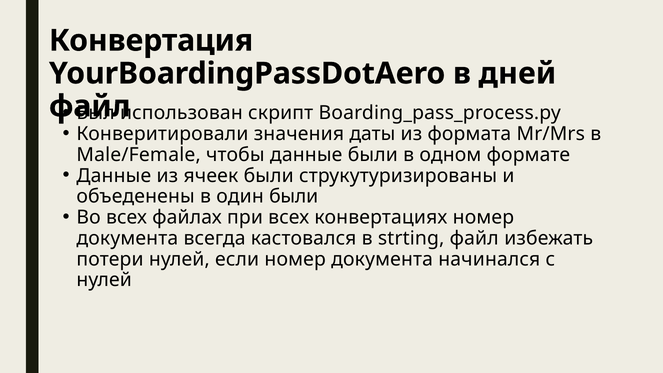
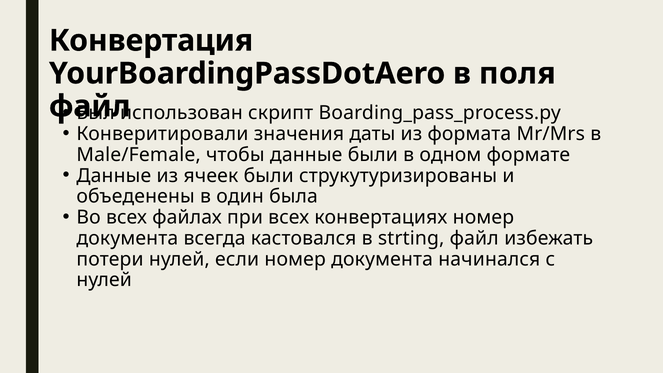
дней: дней -> поля (517, 73)
один были: были -> была (293, 196)
